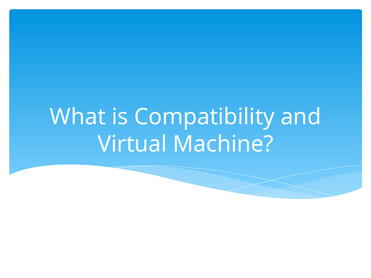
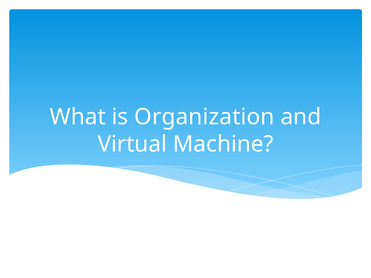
Compatibility: Compatibility -> Organization (204, 117)
